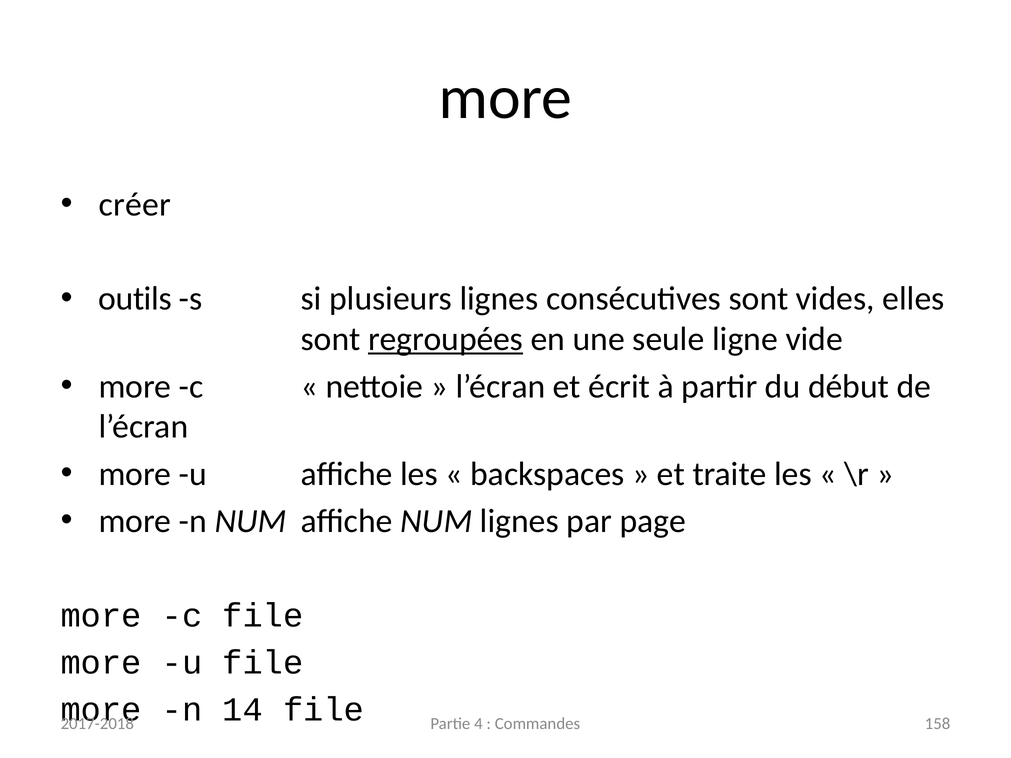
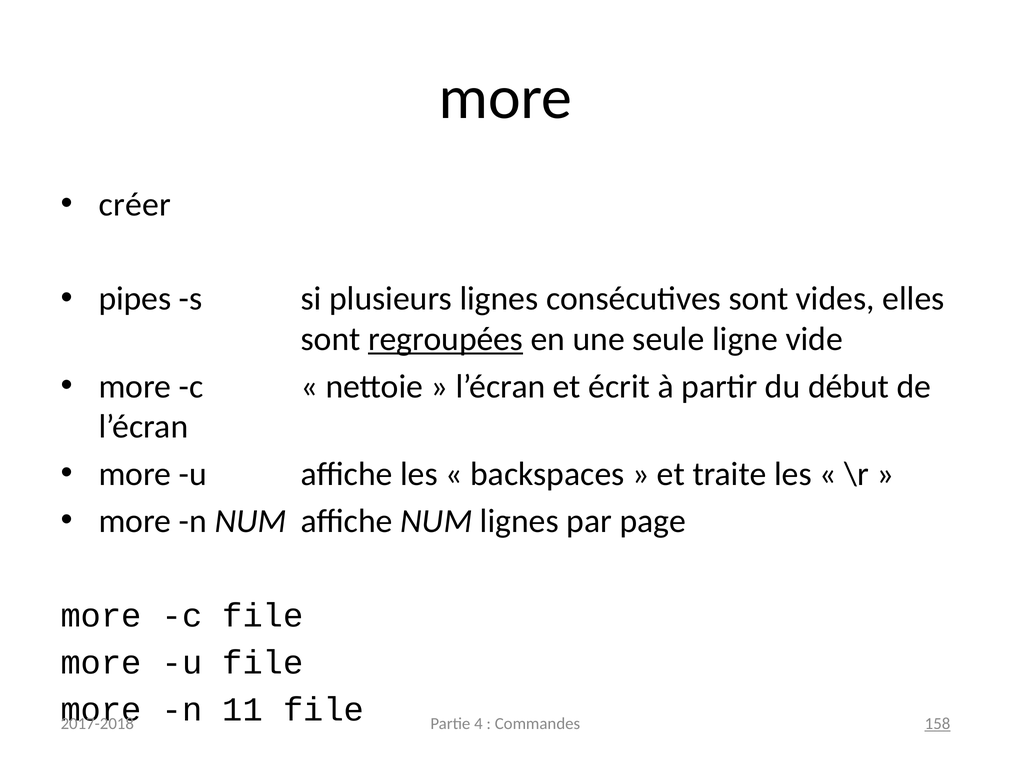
outils: outils -> pipes (135, 299)
14: 14 -> 11 (243, 710)
158 underline: none -> present (938, 724)
